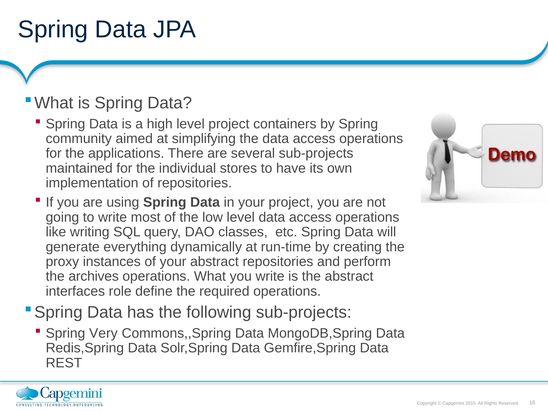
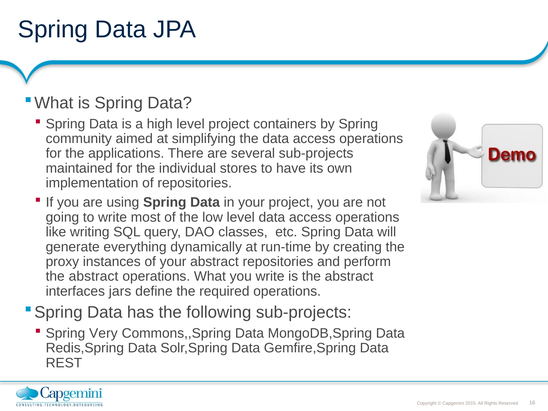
archives: archives -> abstract (94, 276)
role: role -> jars (120, 291)
